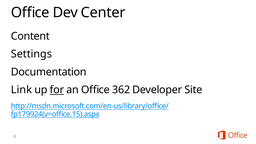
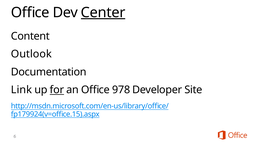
Center underline: none -> present (103, 12)
Settings: Settings -> Outlook (31, 54)
362: 362 -> 978 (121, 90)
